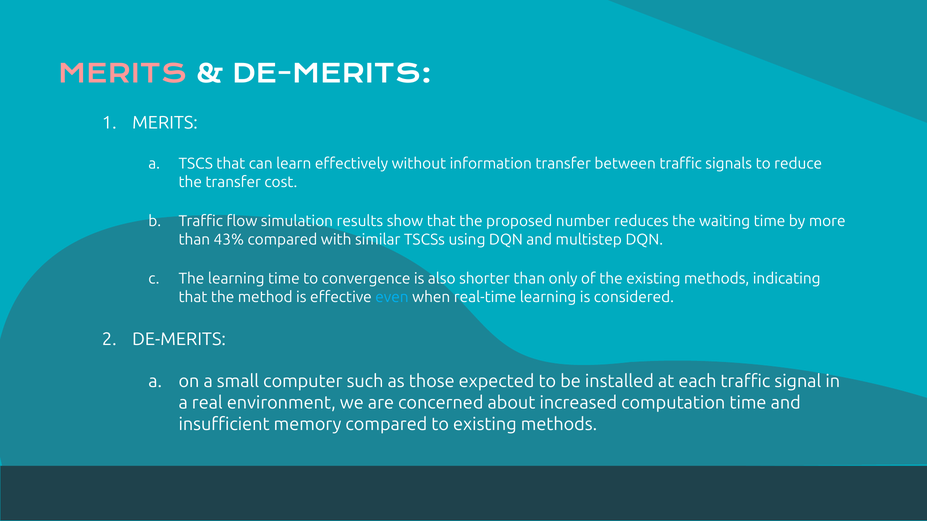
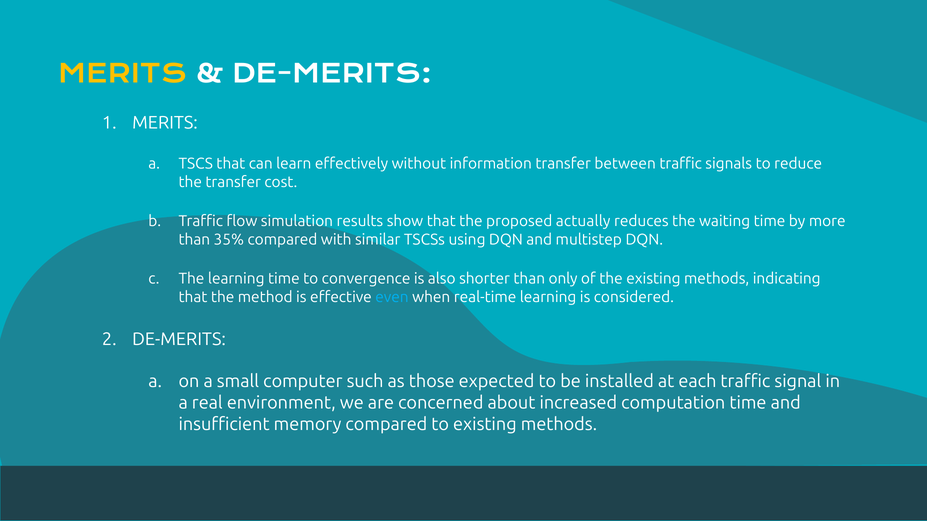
MERITS colour: pink -> yellow (123, 75)
number: number -> actually (583, 221)
43%: 43% -> 35% (229, 240)
